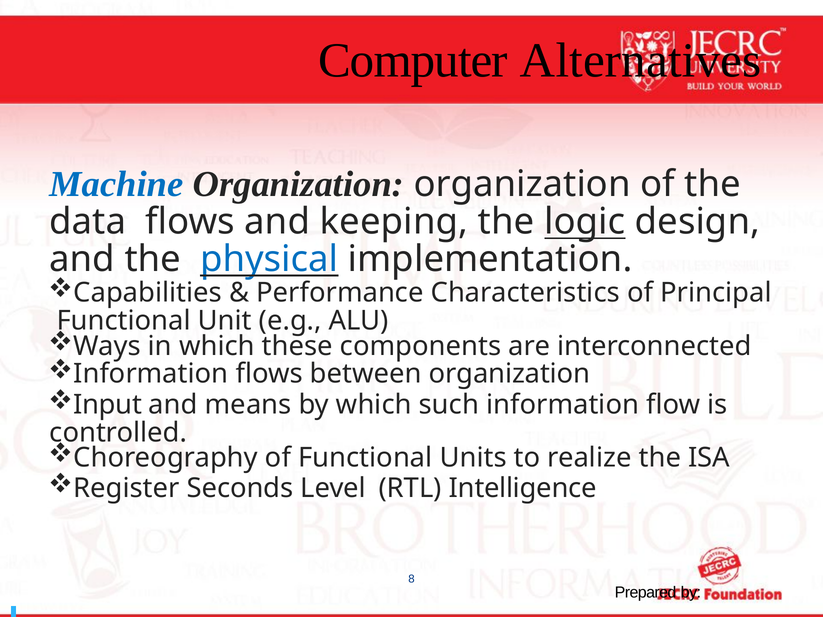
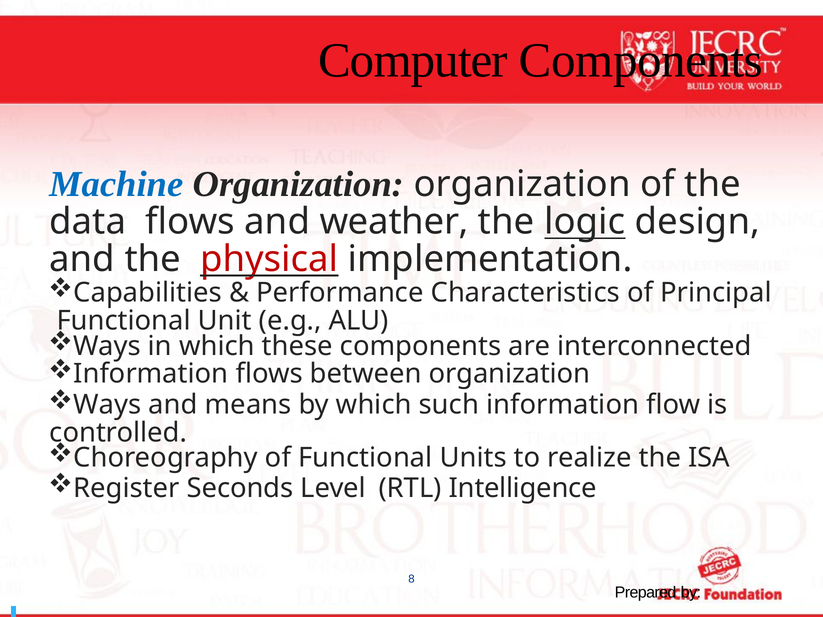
Computer Alternatives: Alternatives -> Components (641, 60)
keeping: keeping -> weather (394, 222)
physical colour: blue -> red (269, 259)
Input: Input -> Ways (107, 405)
